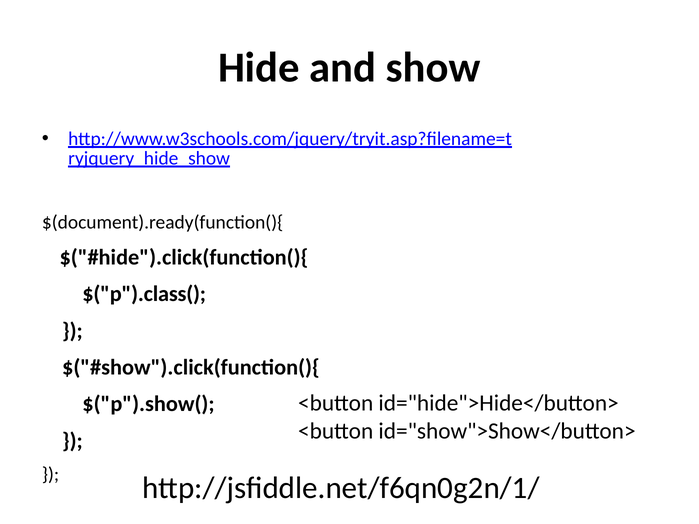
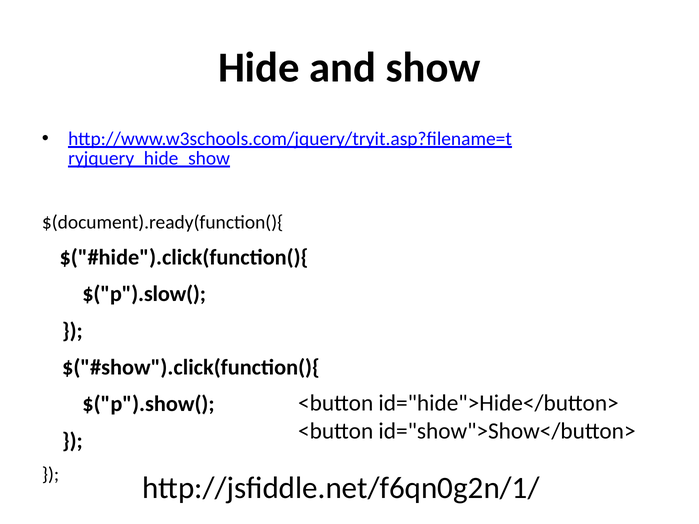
$("p").class(: $("p").class( -> $("p").slow( (144, 294)
